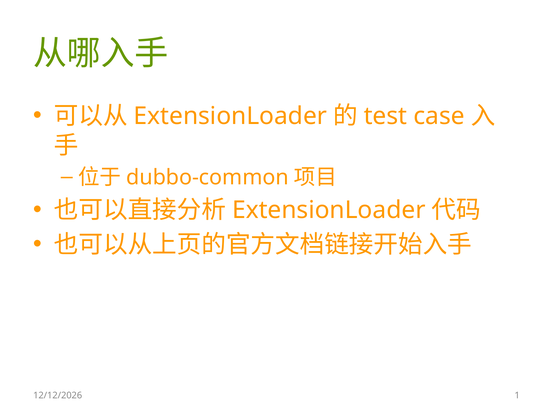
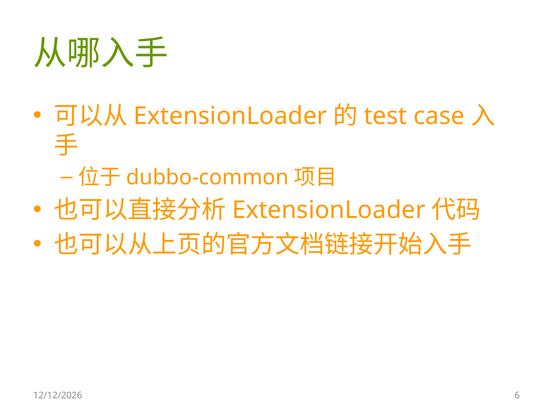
1: 1 -> 6 (517, 395)
